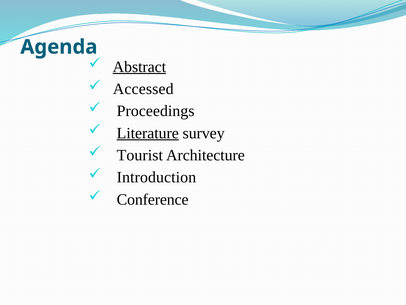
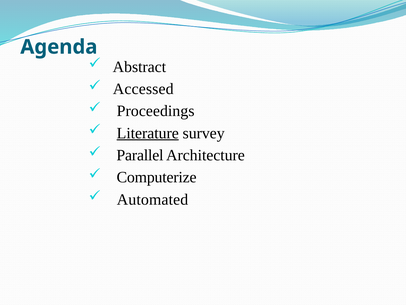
Abstract underline: present -> none (139, 67)
Tourist: Tourist -> Parallel (140, 155)
Introduction: Introduction -> Computerize (157, 177)
Conference: Conference -> Automated (152, 199)
